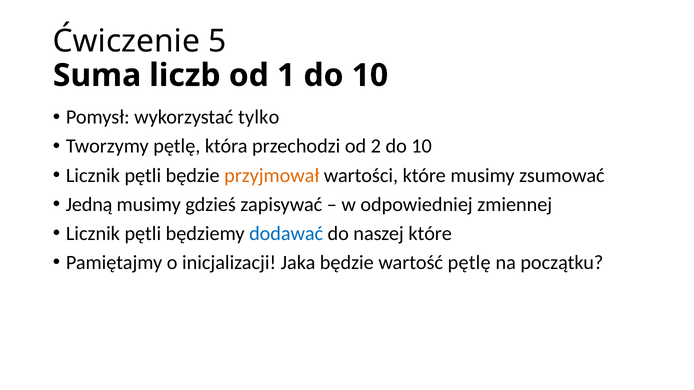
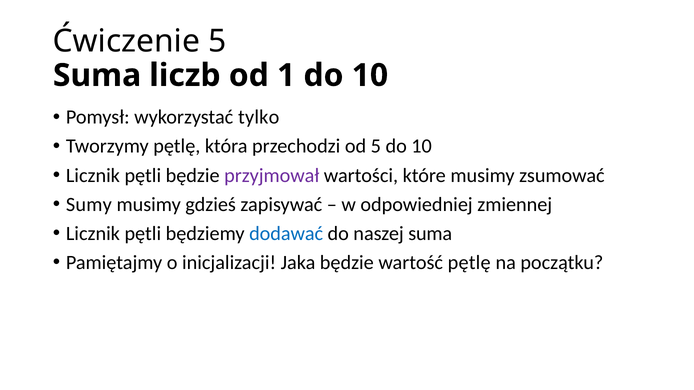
od 2: 2 -> 5 (376, 146)
przyjmował colour: orange -> purple (272, 176)
Jedną: Jedną -> Sumy (89, 205)
naszej które: które -> suma (430, 234)
